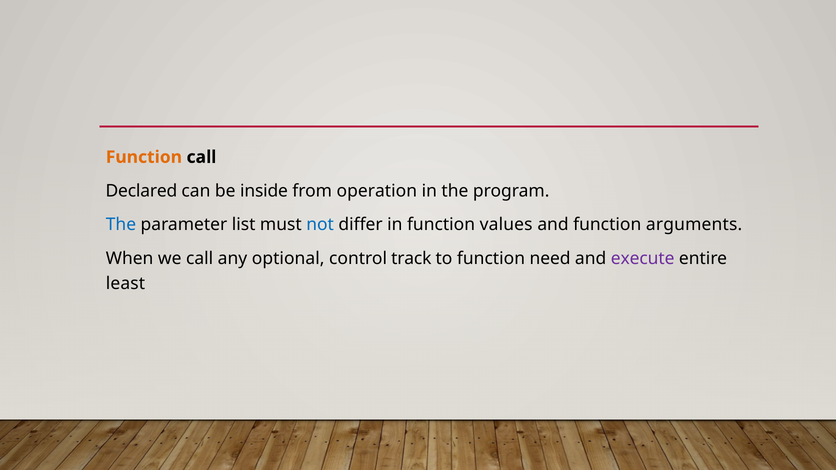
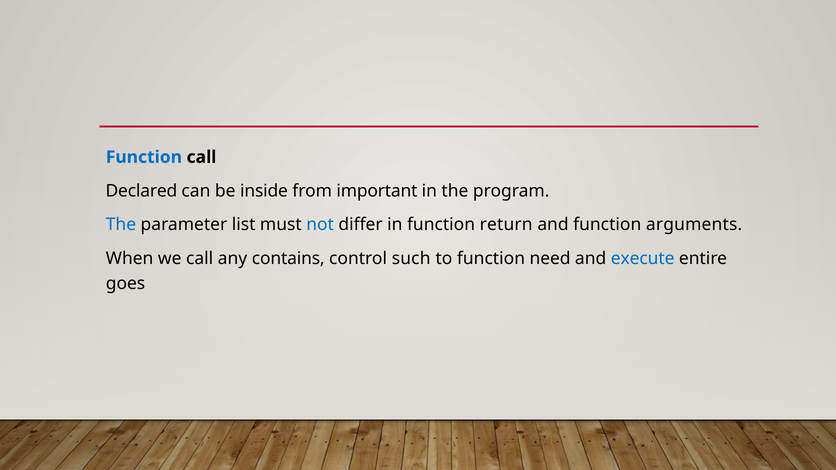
Function colour: orange -> blue (144, 157)
operation: operation -> important (377, 191)
values: values -> return (506, 225)
optional: optional -> contains (288, 259)
track: track -> such (411, 259)
execute colour: purple -> blue (643, 259)
least: least -> goes (126, 284)
